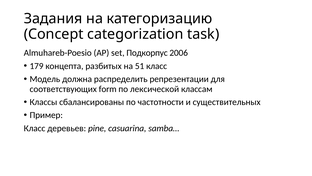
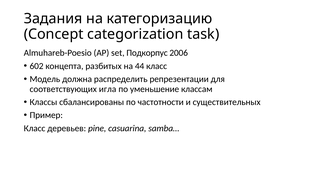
179: 179 -> 602 (37, 66)
51: 51 -> 44 (140, 66)
form: form -> игла (108, 89)
лексической: лексической -> уменьшение (155, 89)
